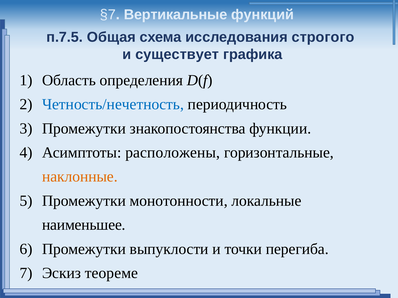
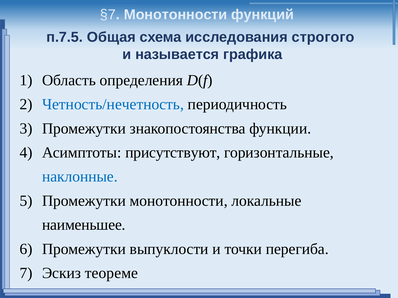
§7 Вертикальные: Вертикальные -> Монотонности (176, 15)
существует: существует -> называется (177, 54)
расположены: расположены -> присутствуют (173, 153)
наклонные colour: orange -> blue (80, 177)
